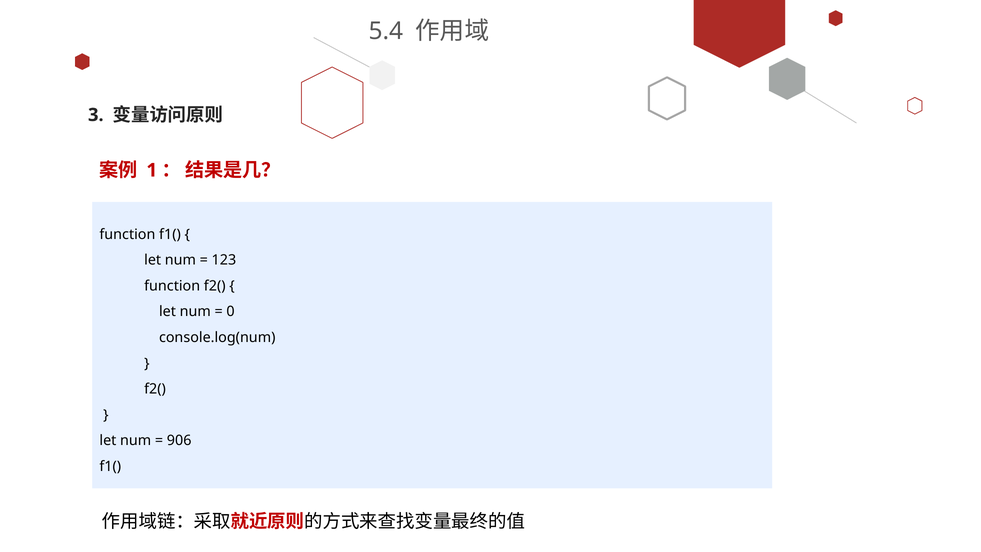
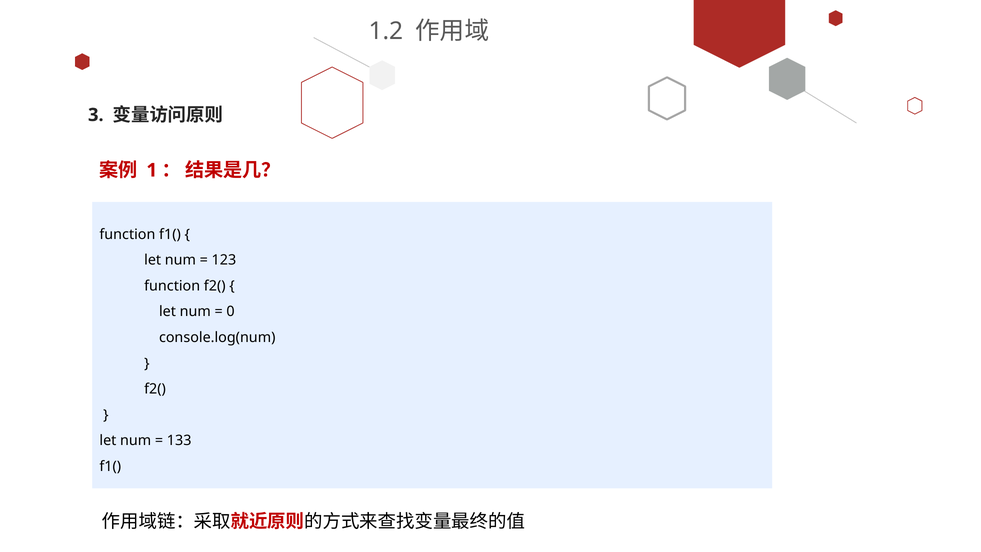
5.4: 5.4 -> 1.2 (386, 31)
906: 906 -> 133 (179, 440)
